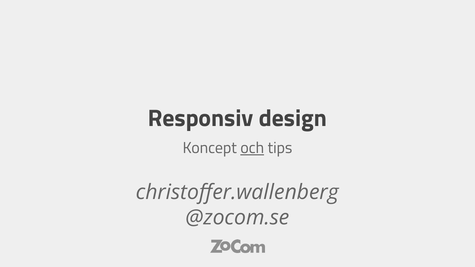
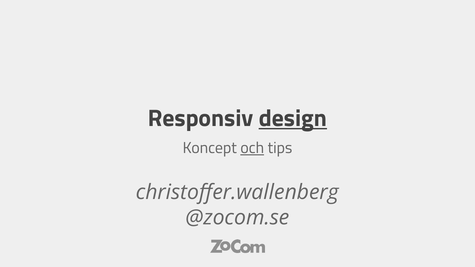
design underline: none -> present (293, 119)
